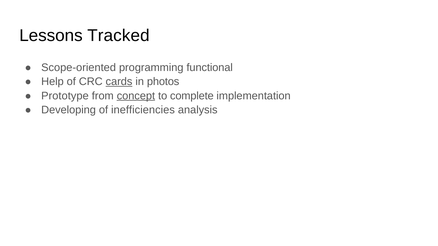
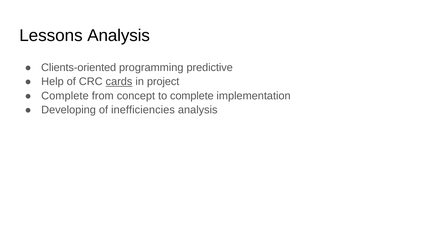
Lessons Tracked: Tracked -> Analysis (119, 35)
Scope-oriented: Scope-oriented -> Clients-oriented (79, 68)
functional: functional -> predictive (210, 68)
photos: photos -> project (163, 82)
Prototype: Prototype -> Complete (65, 96)
concept underline: present -> none (136, 96)
